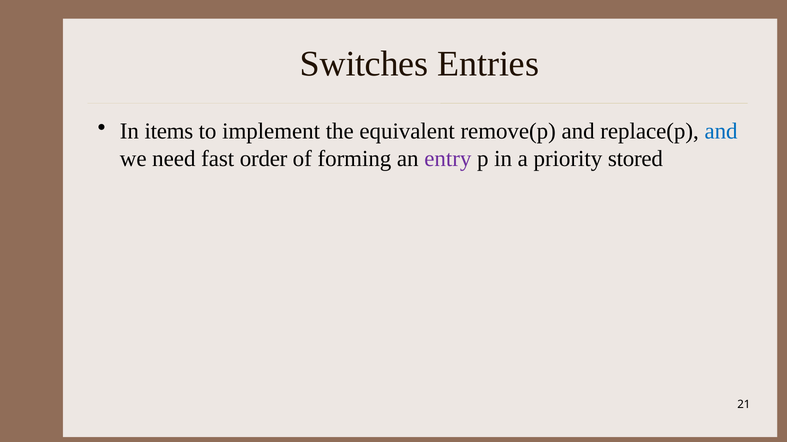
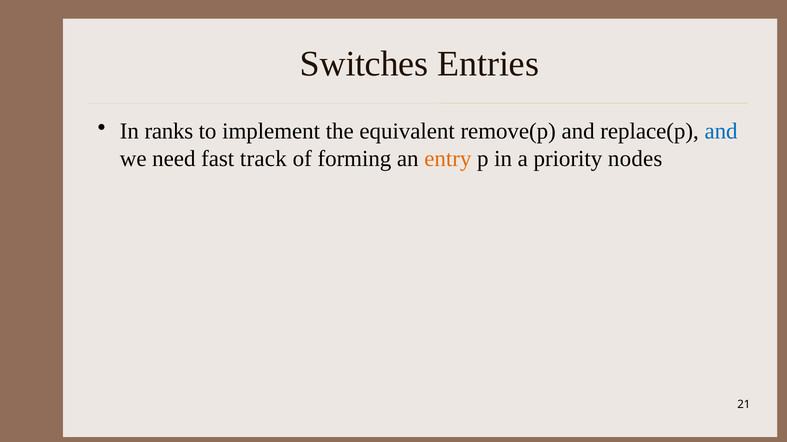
items: items -> ranks (169, 131)
order: order -> track (263, 159)
entry colour: purple -> orange (448, 159)
stored: stored -> nodes (635, 159)
